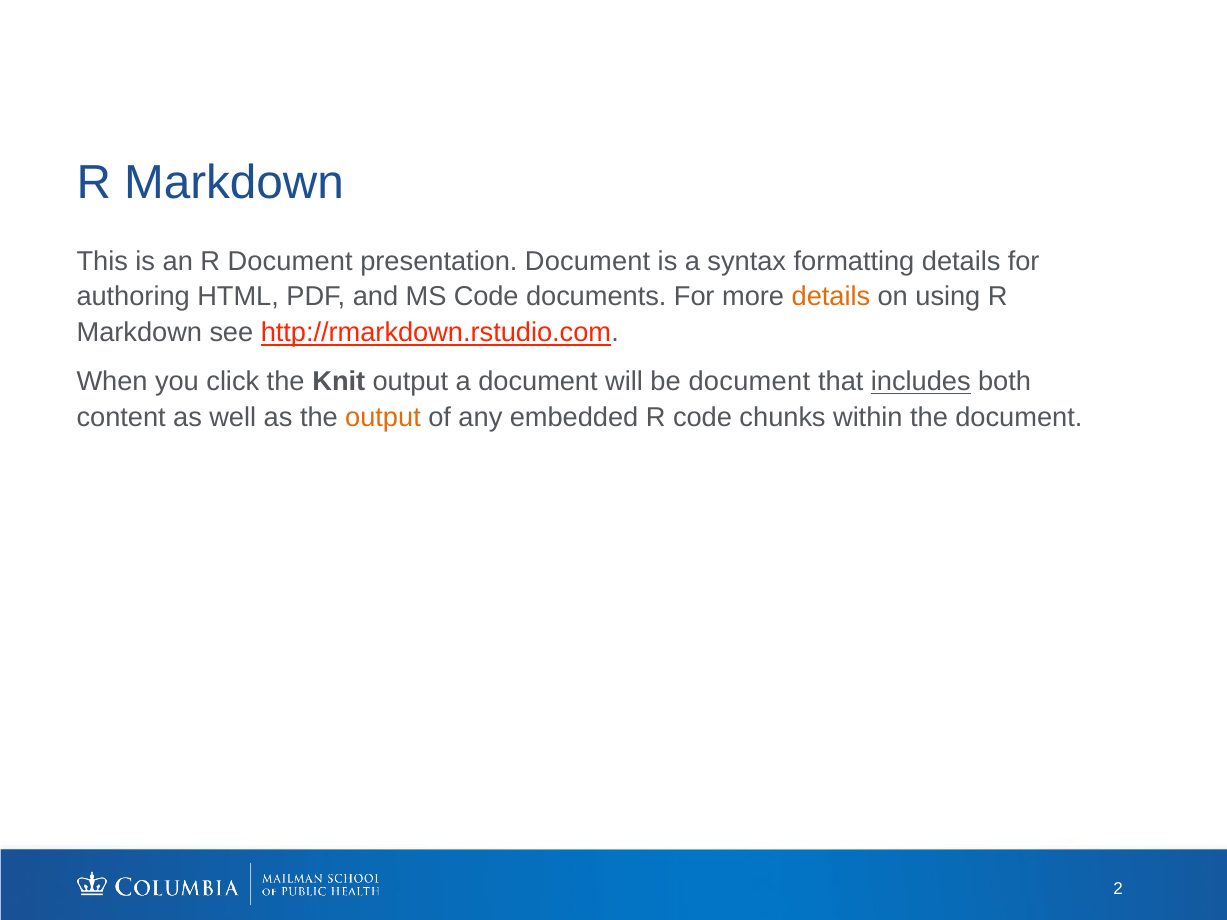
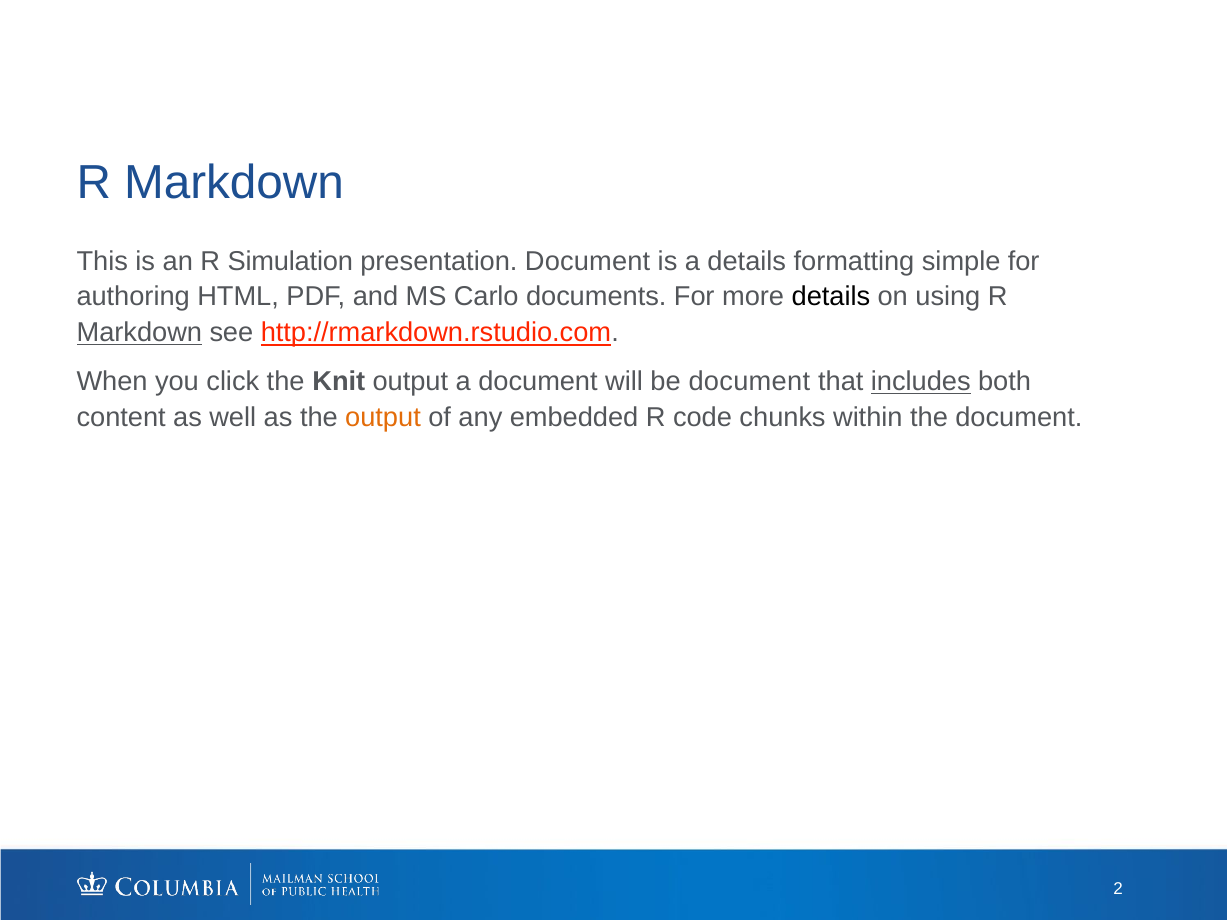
R Document: Document -> Simulation (290, 261)
a syntax: syntax -> details (747, 261)
formatting details: details -> simple (961, 261)
MS Code: Code -> Carlo (486, 297)
details colour: orange -> black (831, 297)
Markdown underline: none -> present (139, 333)
